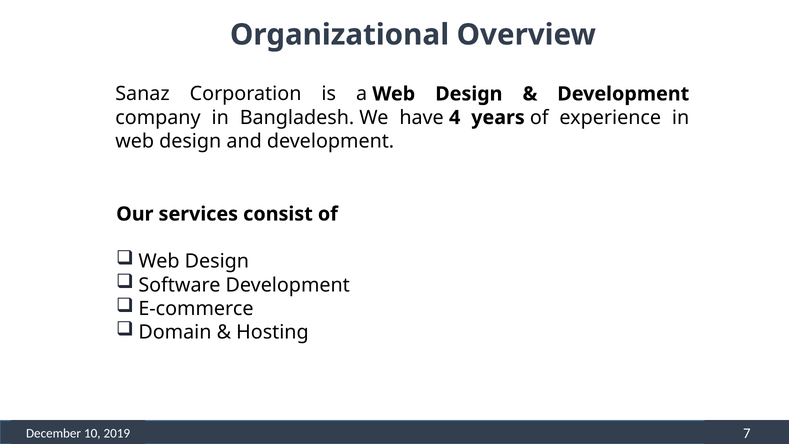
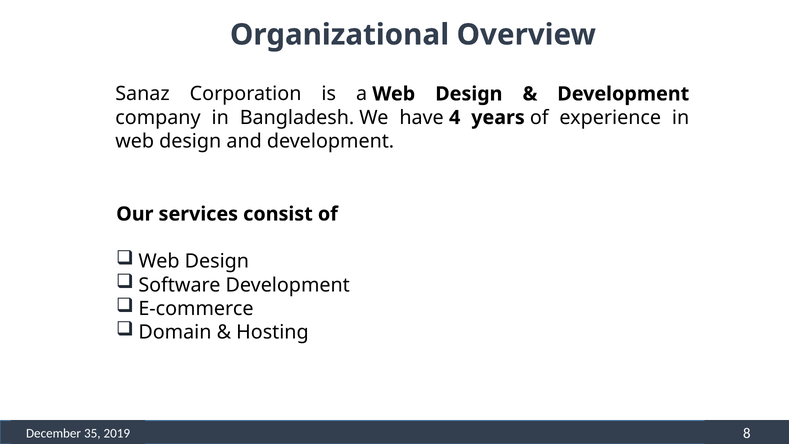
10: 10 -> 35 (92, 433)
7: 7 -> 8 (747, 433)
